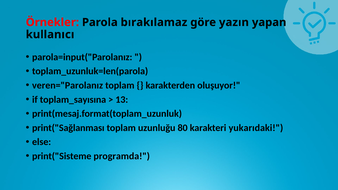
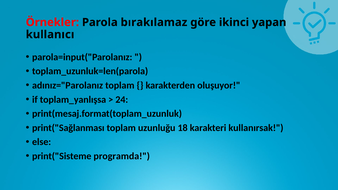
yazın: yazın -> ikinci (234, 22)
veren="Parolanız: veren="Parolanız -> adınız="Parolanız (68, 85)
toplam_sayısına: toplam_sayısına -> toplam_yanlışsa (73, 100)
13: 13 -> 24 (122, 100)
80: 80 -> 18 (183, 128)
yukarıdaki: yukarıdaki -> kullanırsak (256, 128)
